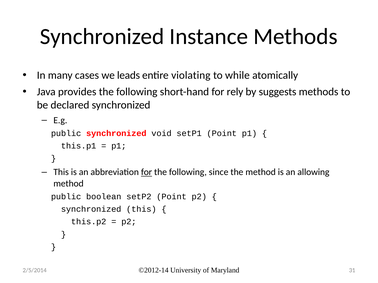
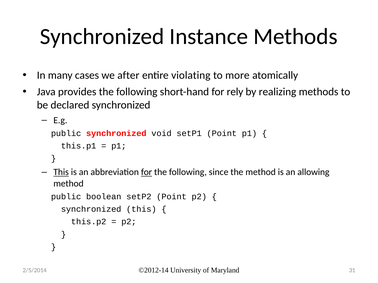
leads: leads -> after (128, 75)
while: while -> more (237, 75)
suggests: suggests -> realizing (278, 92)
This underline: none -> present (61, 172)
